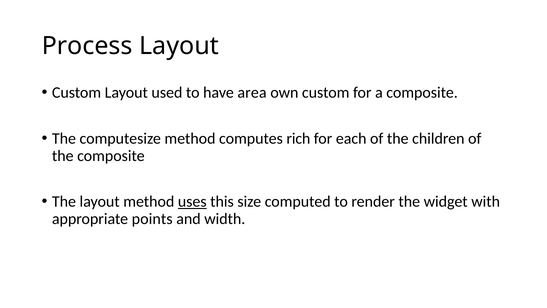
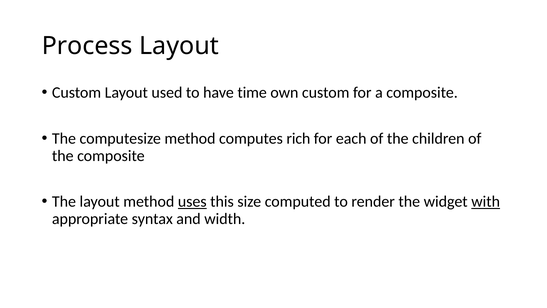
area: area -> time (252, 92)
with underline: none -> present (486, 201)
points: points -> syntax (152, 219)
